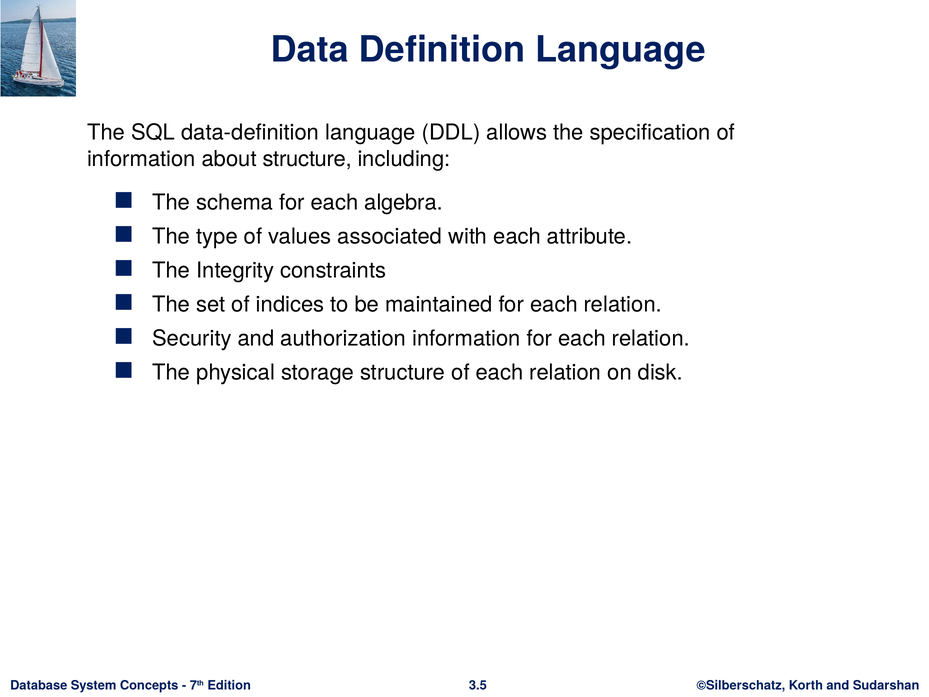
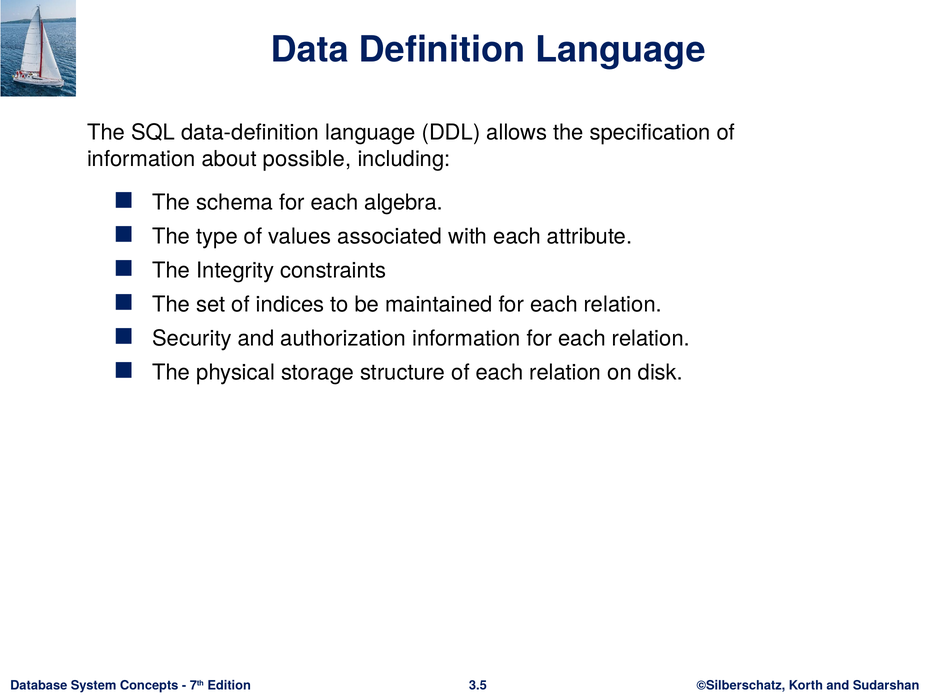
about structure: structure -> possible (307, 159)
